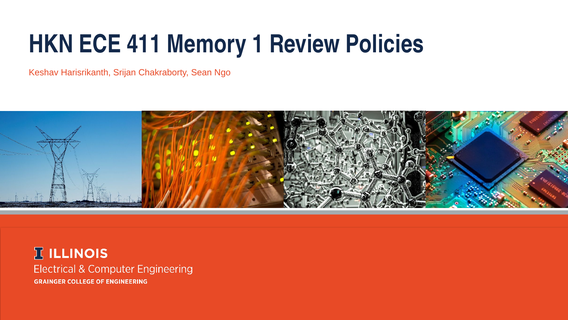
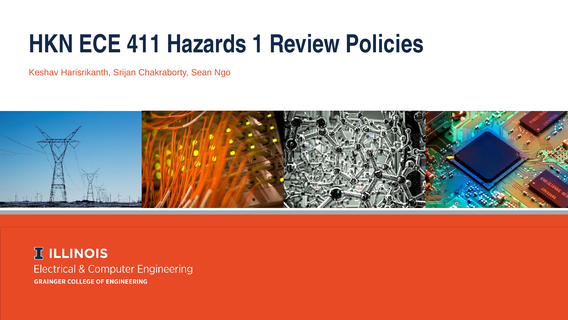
Memory: Memory -> Hazards (207, 44)
